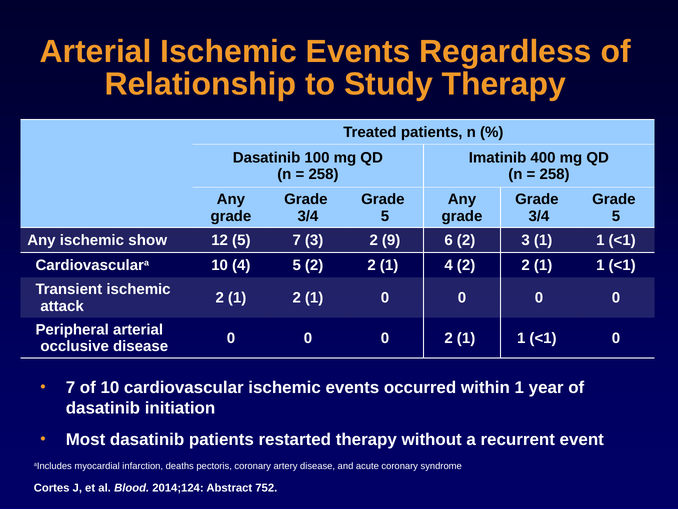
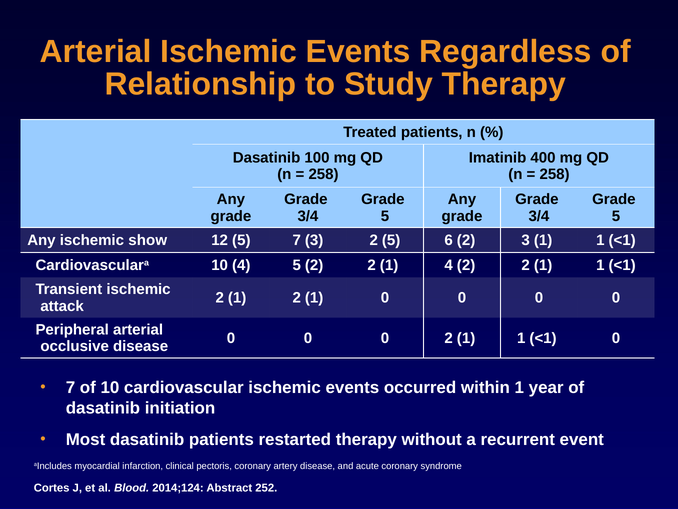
2 9: 9 -> 5 (391, 240)
deaths: deaths -> clinical (180, 466)
752: 752 -> 252 (266, 488)
